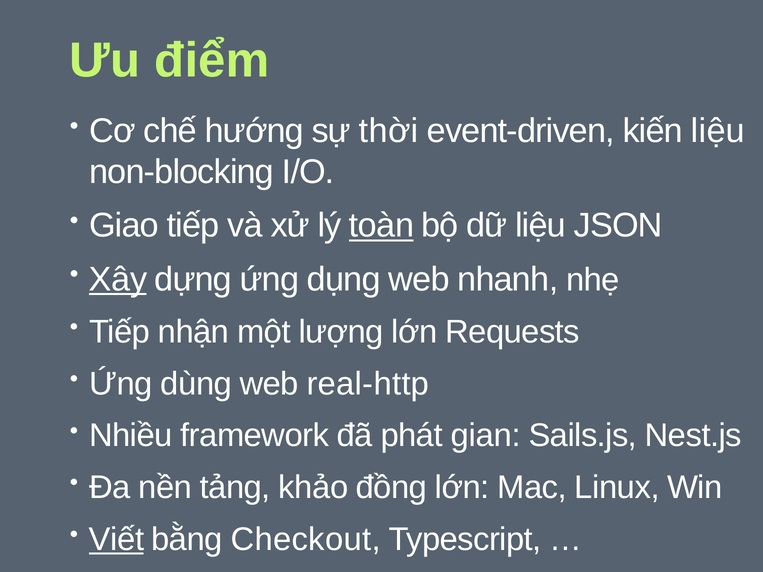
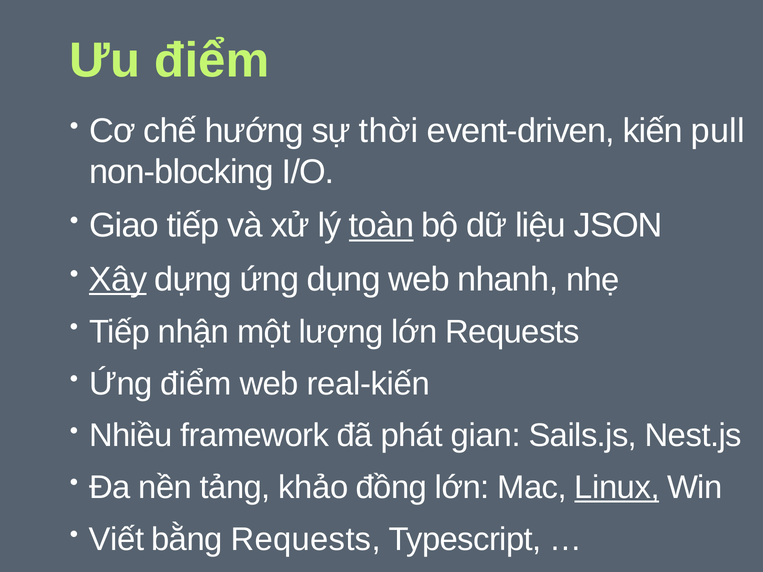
kiến liệu: liệu -> pull (718, 131)
Ứng dùng: dùng -> điểm (196, 384)
real-http: real-http -> real-kiến (368, 384)
Linux underline: none -> present (617, 488)
Viết underline: present -> none (116, 539)
bằng Checkout: Checkout -> Requests (306, 539)
